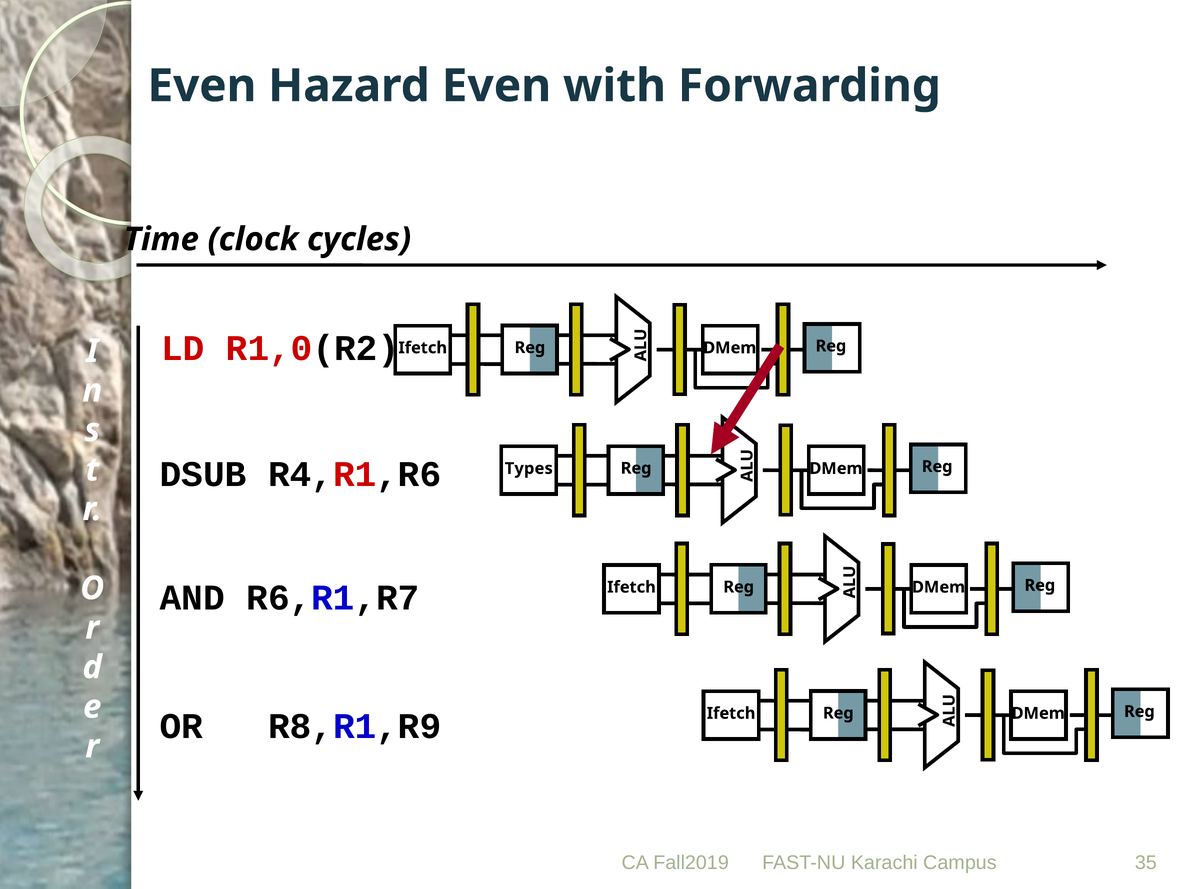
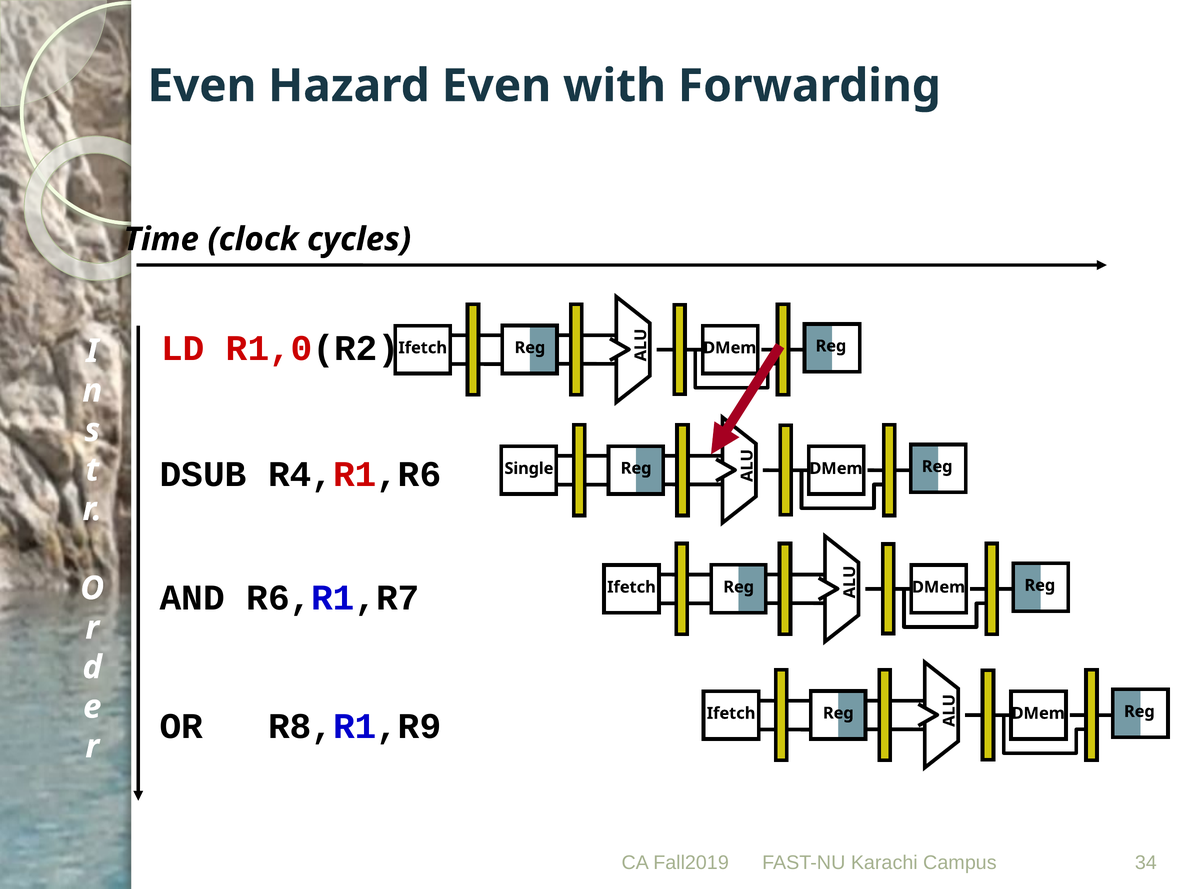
Types: Types -> Single (529, 468)
35: 35 -> 34 (1146, 863)
